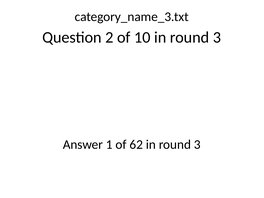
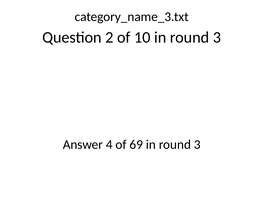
1: 1 -> 4 (109, 145)
62: 62 -> 69 (136, 145)
